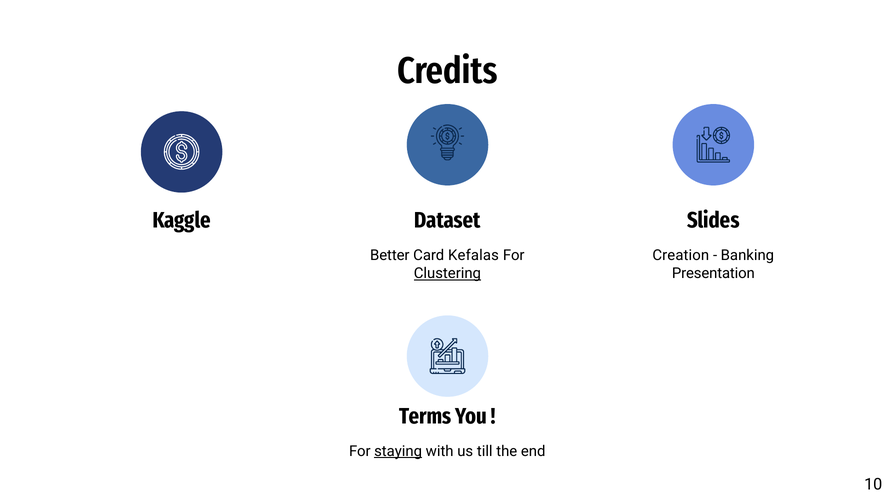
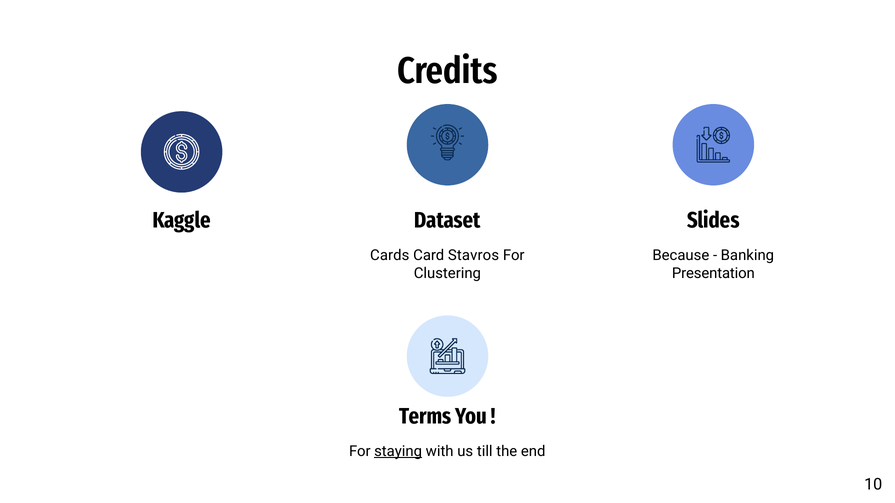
Better: Better -> Cards (390, 256)
Kefalas: Kefalas -> Stavros (473, 256)
Creation: Creation -> Because (681, 256)
Clustering underline: present -> none (447, 274)
